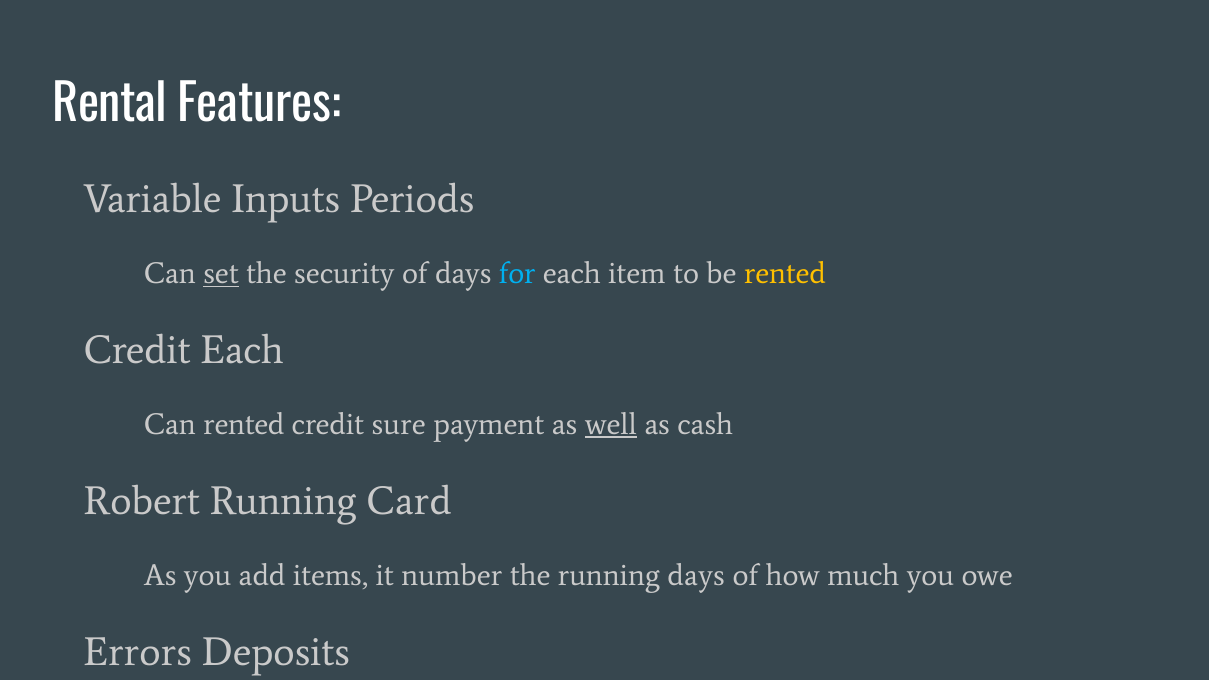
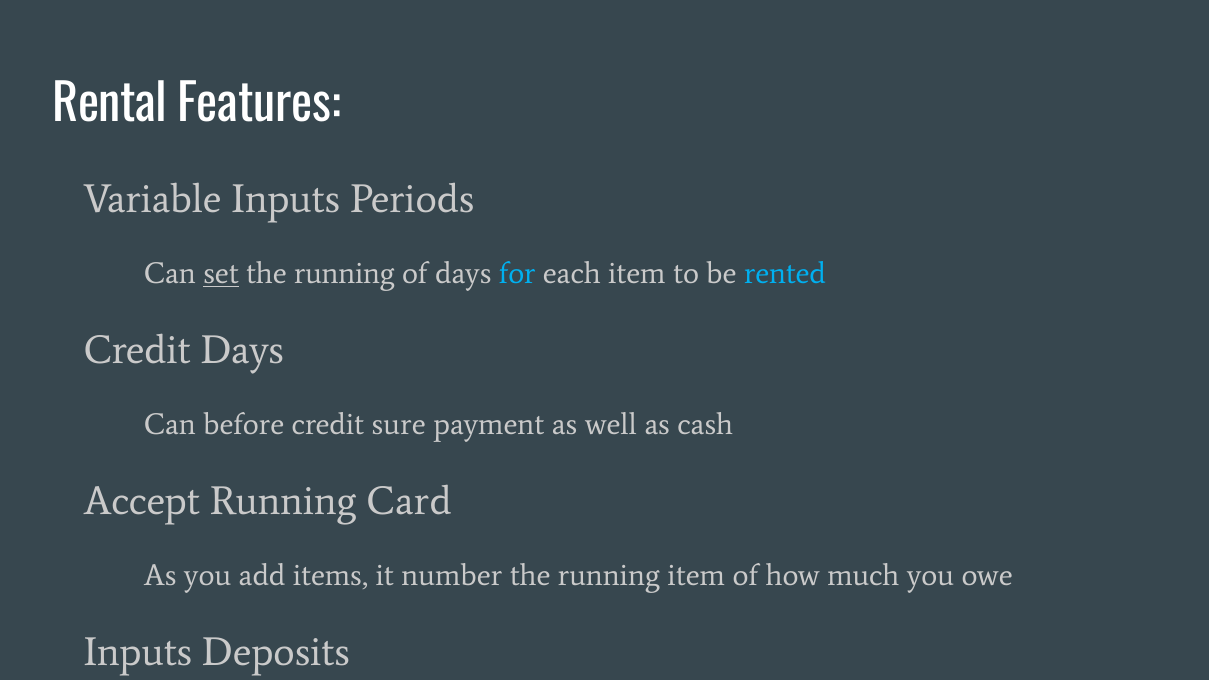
security: security -> running (344, 273)
rented colour: yellow -> light blue (785, 273)
Credit Each: Each -> Days (242, 351)
Can rented: rented -> before (244, 424)
well underline: present -> none (611, 424)
Robert: Robert -> Accept (142, 502)
running days: days -> item (696, 575)
Errors: Errors -> Inputs (138, 653)
